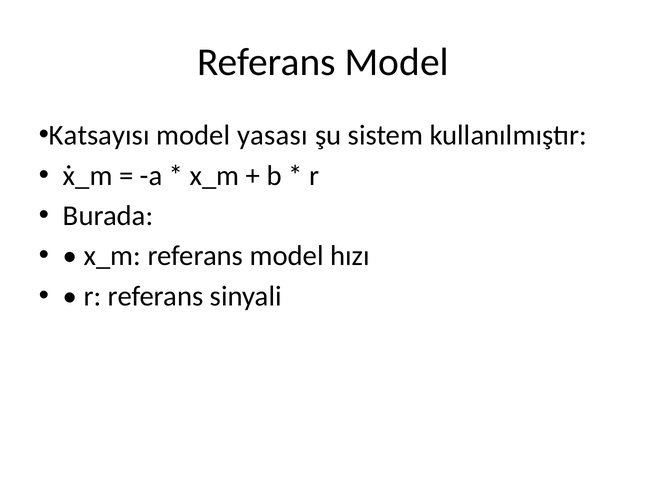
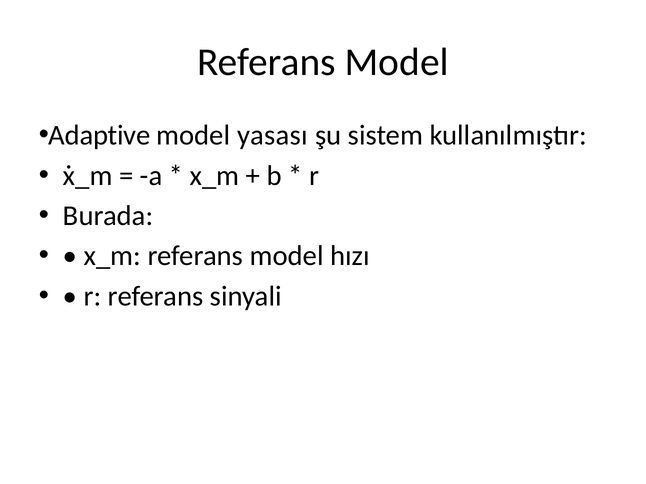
Katsayısı: Katsayısı -> Adaptive (99, 136)
